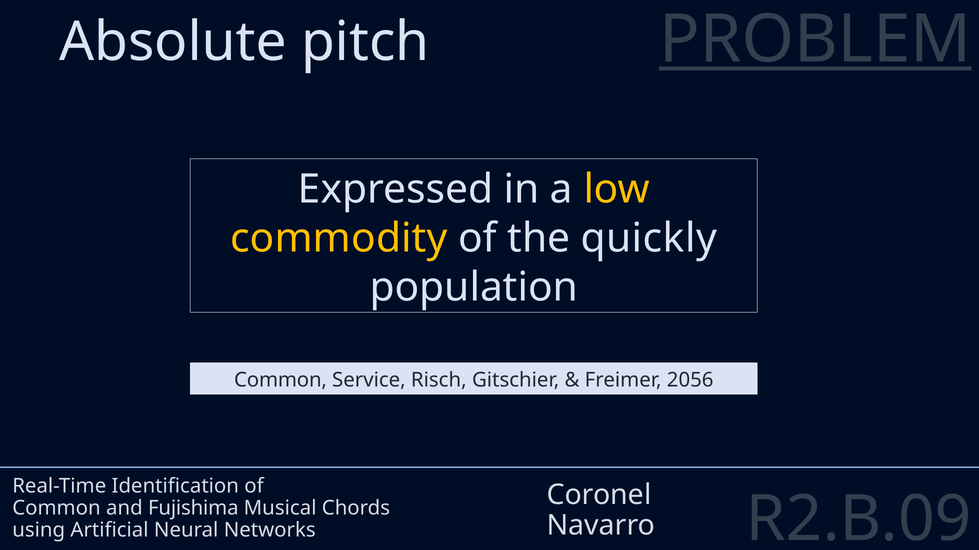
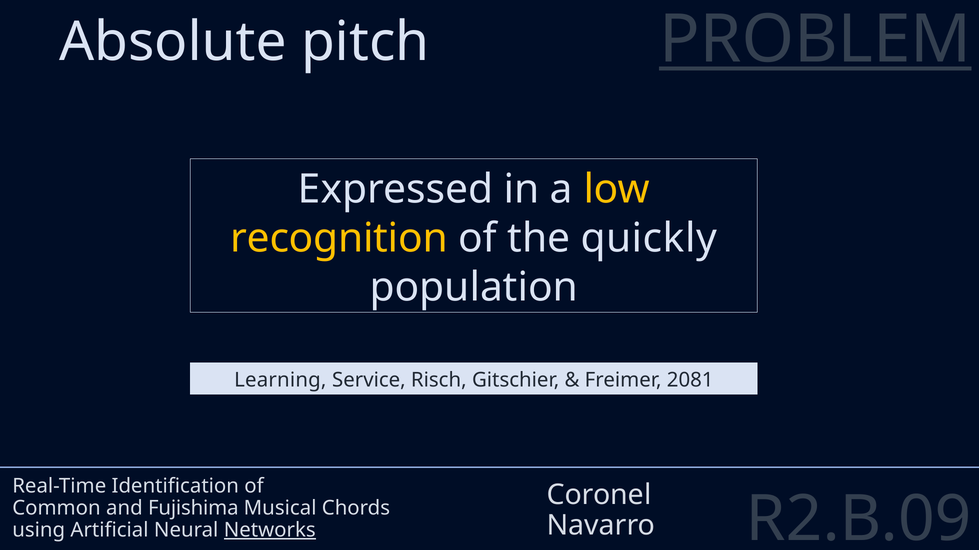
commodity: commodity -> recognition (339, 239)
Common: Common -> Learning (280, 381)
2056: 2056 -> 2081 (690, 381)
Networks underline: none -> present (270, 531)
